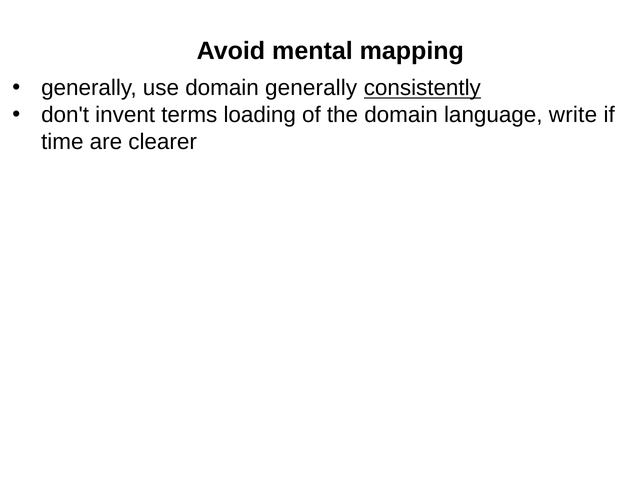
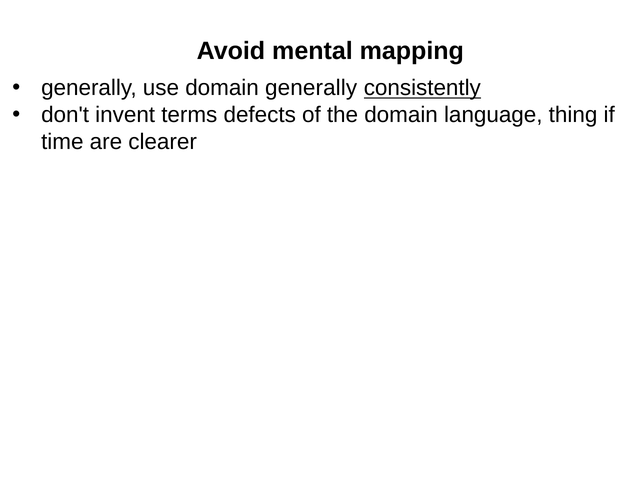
loading: loading -> defects (260, 115)
write: write -> thing (573, 115)
